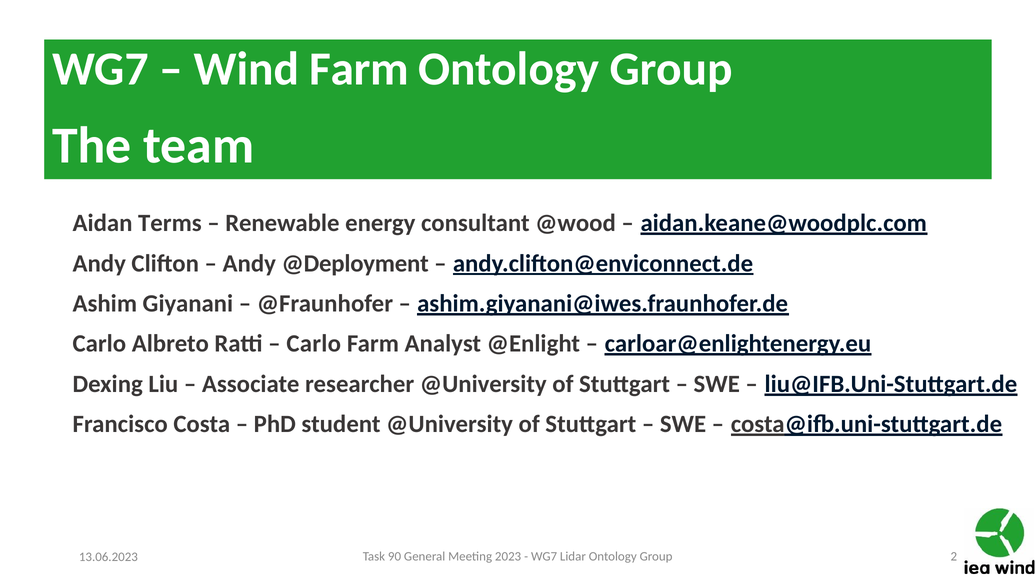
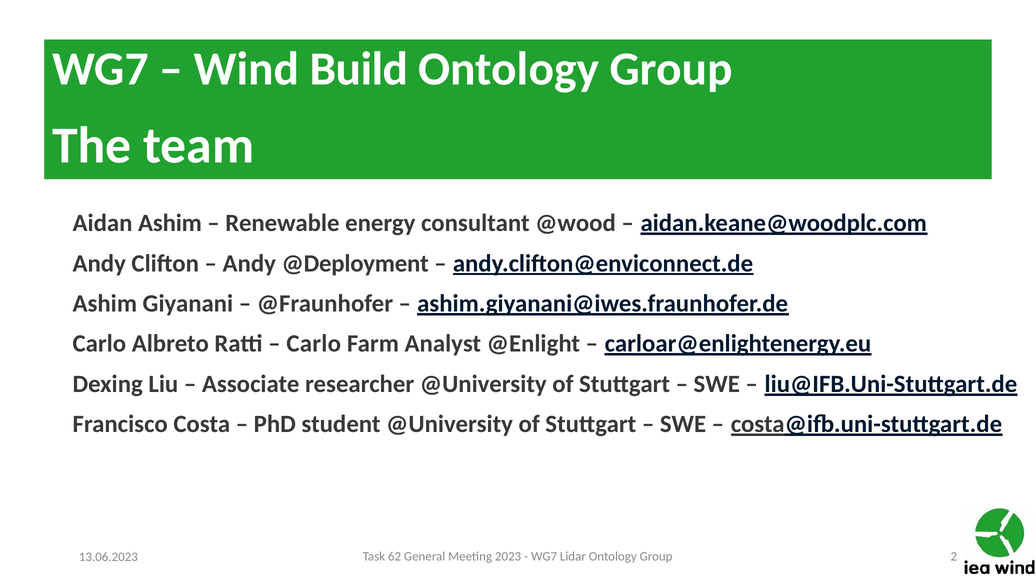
Wind Farm: Farm -> Build (359, 69)
Aidan Terms: Terms -> Ashim (170, 223)
90: 90 -> 62 (395, 556)
